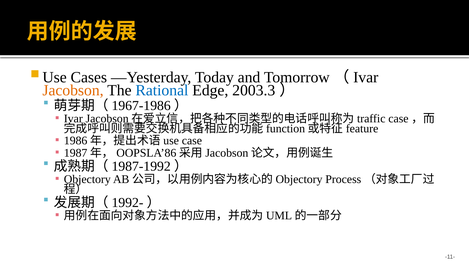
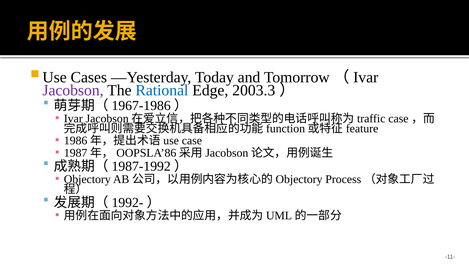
Jacobson colour: orange -> purple (73, 90)
